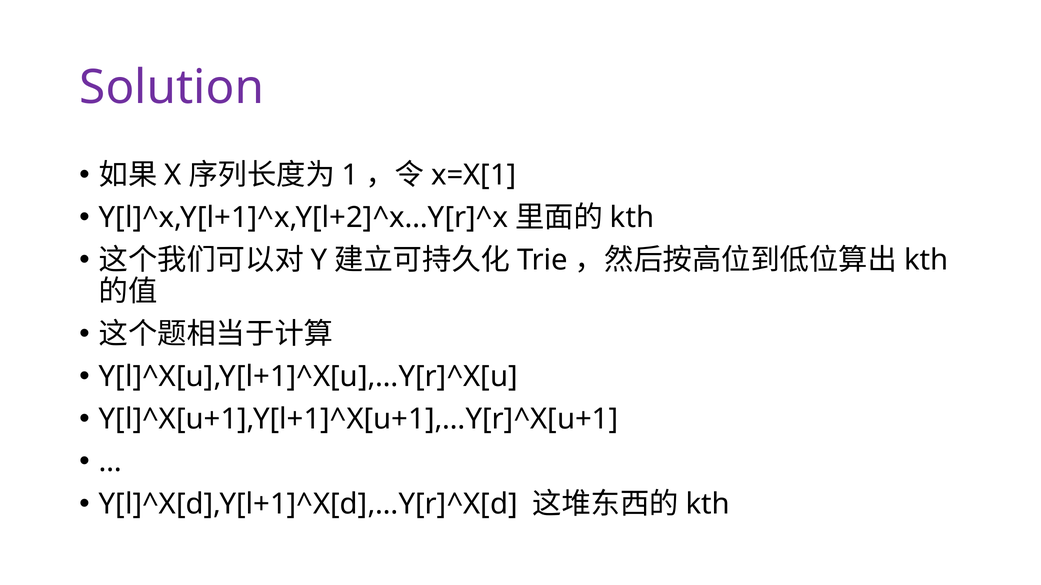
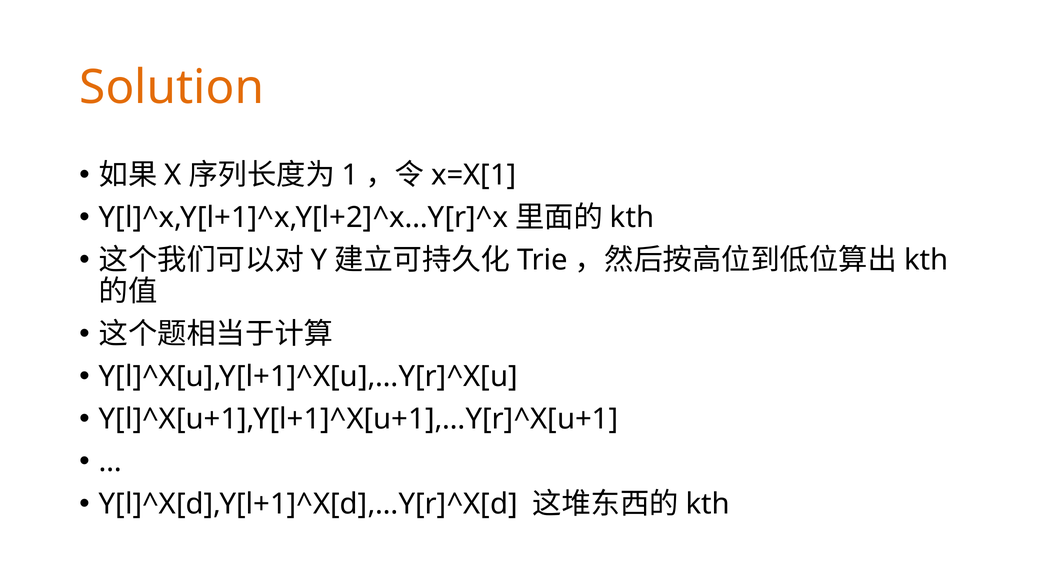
Solution colour: purple -> orange (172, 87)
